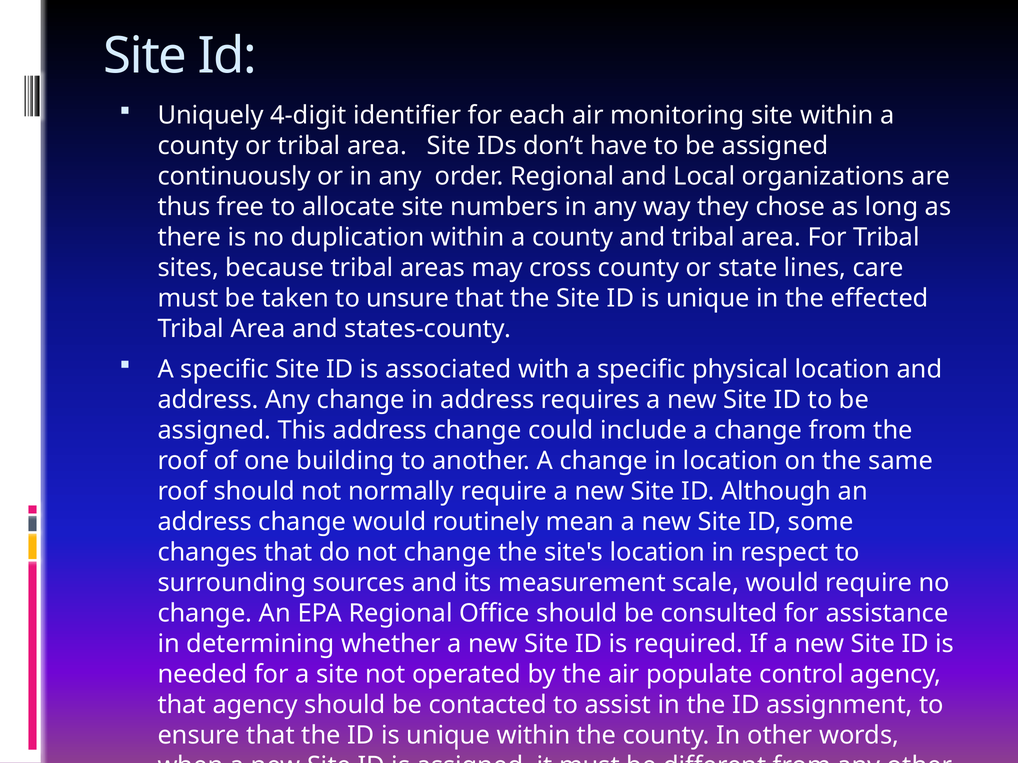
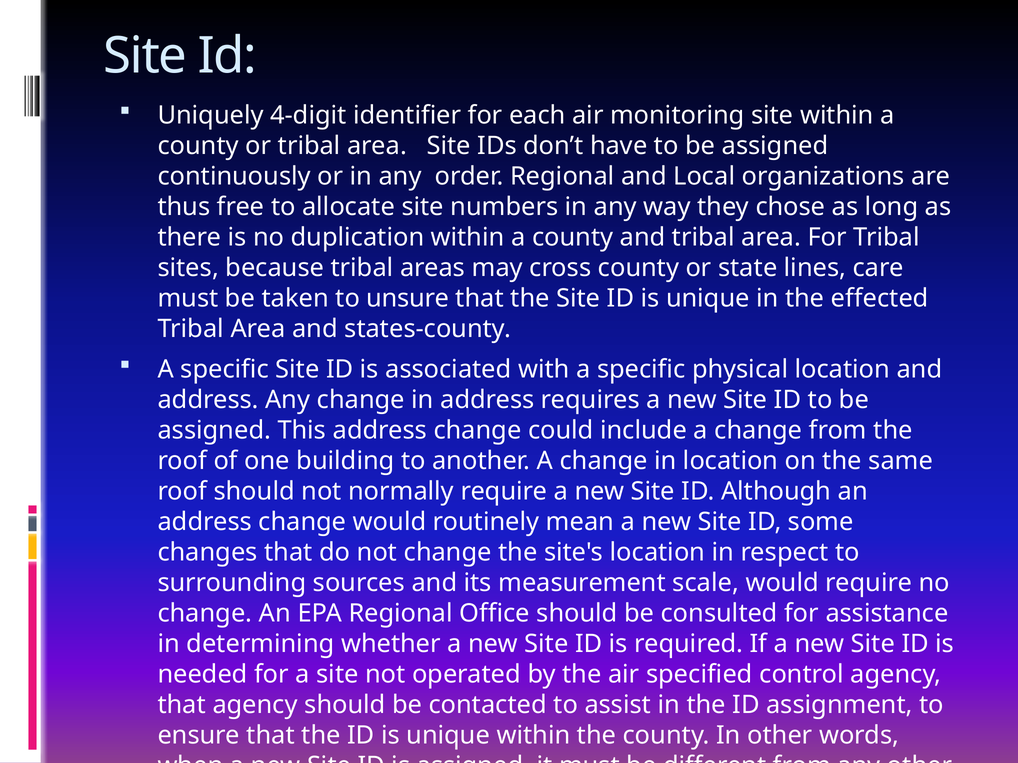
populate: populate -> specified (699, 675)
